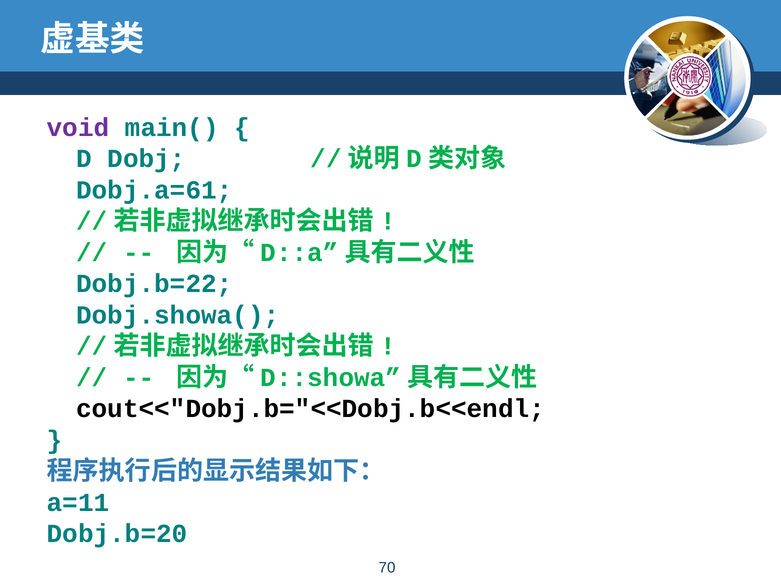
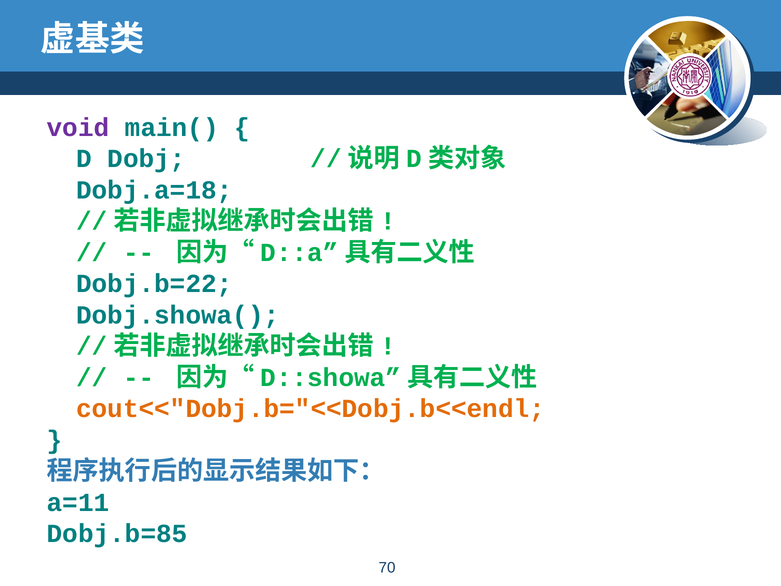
Dobj.a=61: Dobj.a=61 -> Dobj.a=18 (154, 190)
cout<<"Dobj.b="<<Dobj.b<<endl colour: black -> orange (311, 409)
Dobj.b=20: Dobj.b=20 -> Dobj.b=85 (117, 533)
